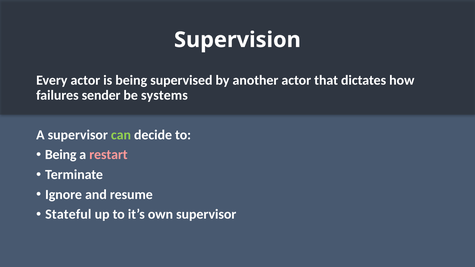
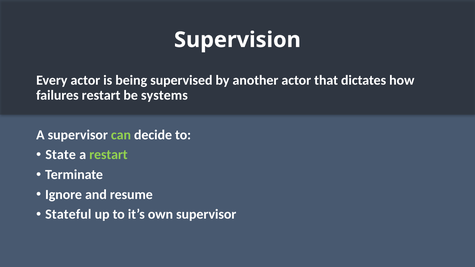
failures sender: sender -> restart (101, 95)
Being: Being -> State (61, 155)
restart colour: pink -> light green (108, 155)
